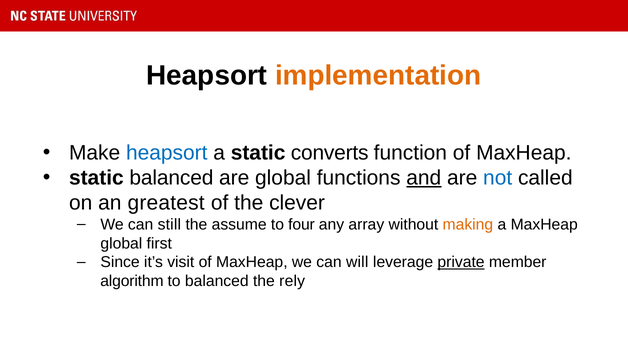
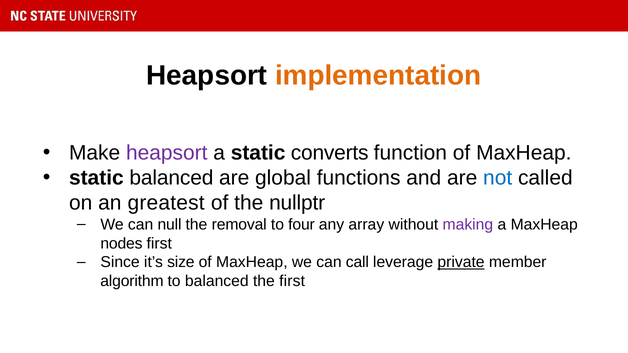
heapsort colour: blue -> purple (167, 153)
and underline: present -> none (424, 178)
clever: clever -> nullptr (297, 203)
still: still -> null (170, 225)
assume: assume -> removal (239, 225)
making colour: orange -> purple (468, 225)
global: global -> nodes (121, 244)
visit: visit -> size (181, 262)
will: will -> call (357, 262)
the rely: rely -> first (292, 281)
